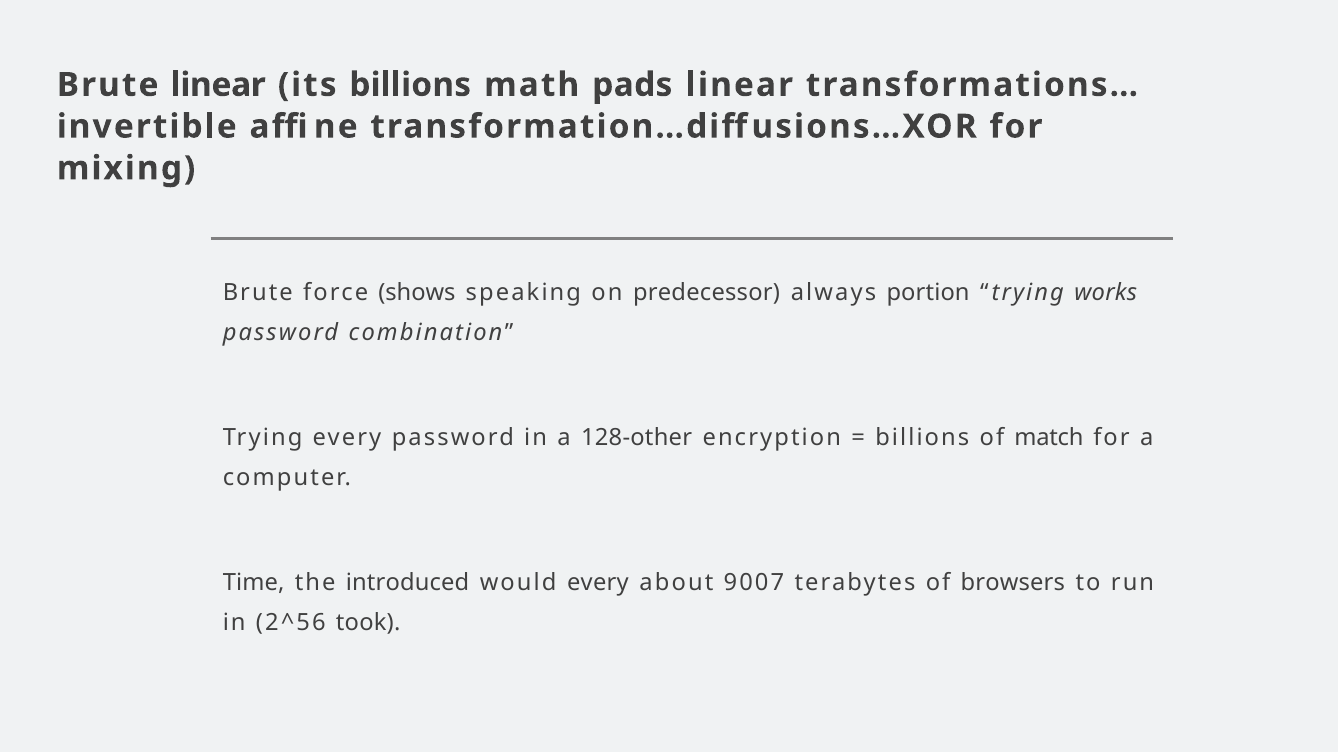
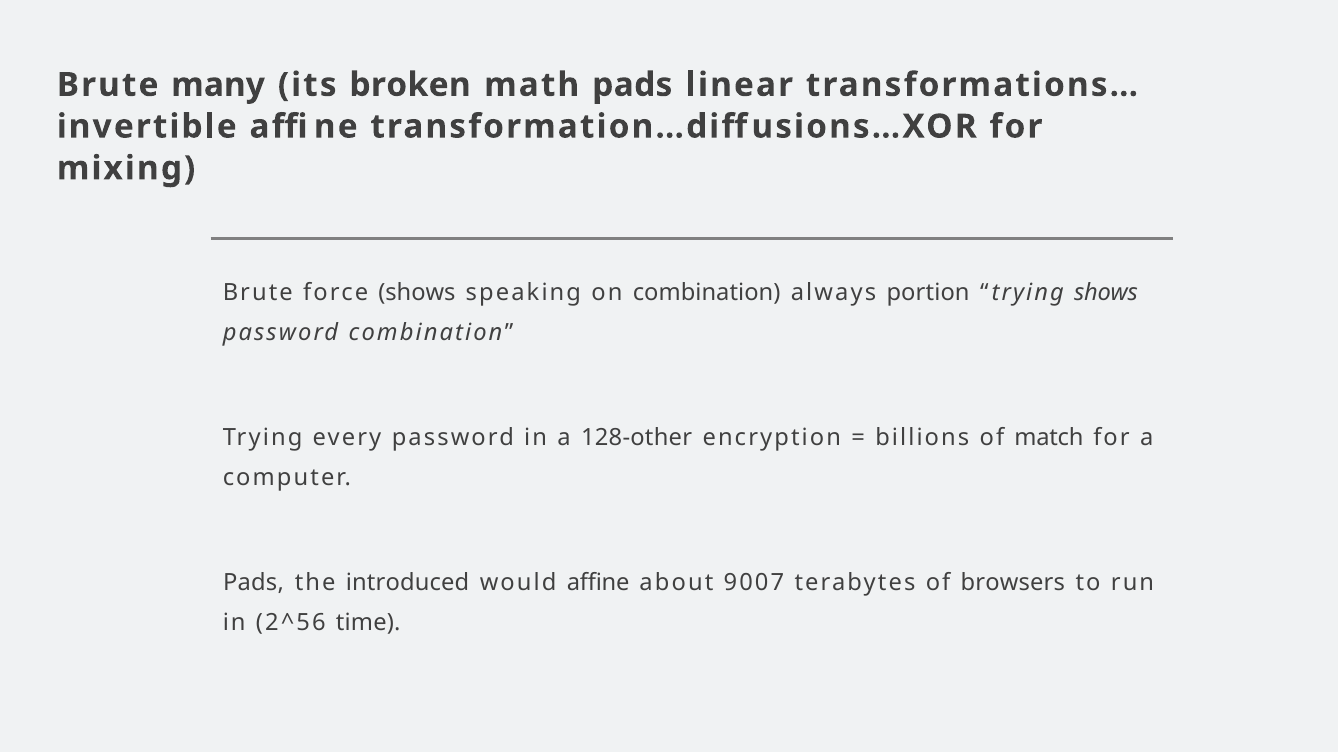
Brute linear: linear -> many (218, 85)
its billions: billions -> broken (410, 85)
on predecessor: predecessor -> combination (707, 293)
trying works: works -> shows (1106, 293)
Time: Time -> Pads (254, 584)
would every: every -> affine (598, 584)
took: took -> time (368, 623)
